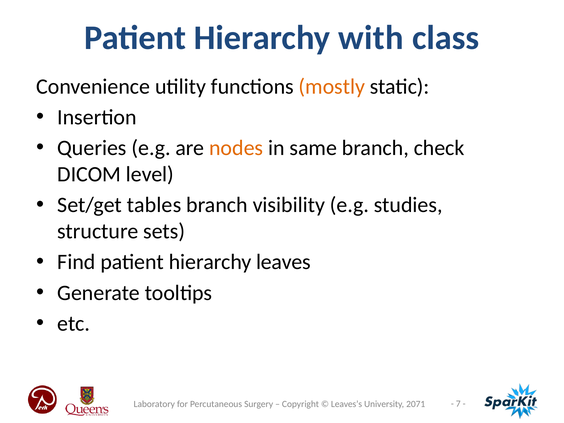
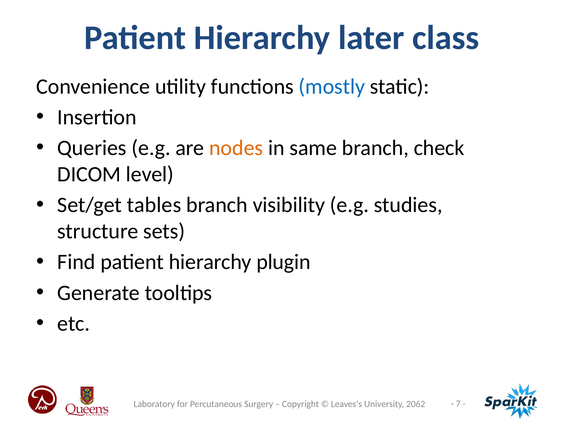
with: with -> later (371, 38)
mostly colour: orange -> blue (332, 86)
leaves: leaves -> plugin (283, 262)
2071: 2071 -> 2062 (416, 404)
